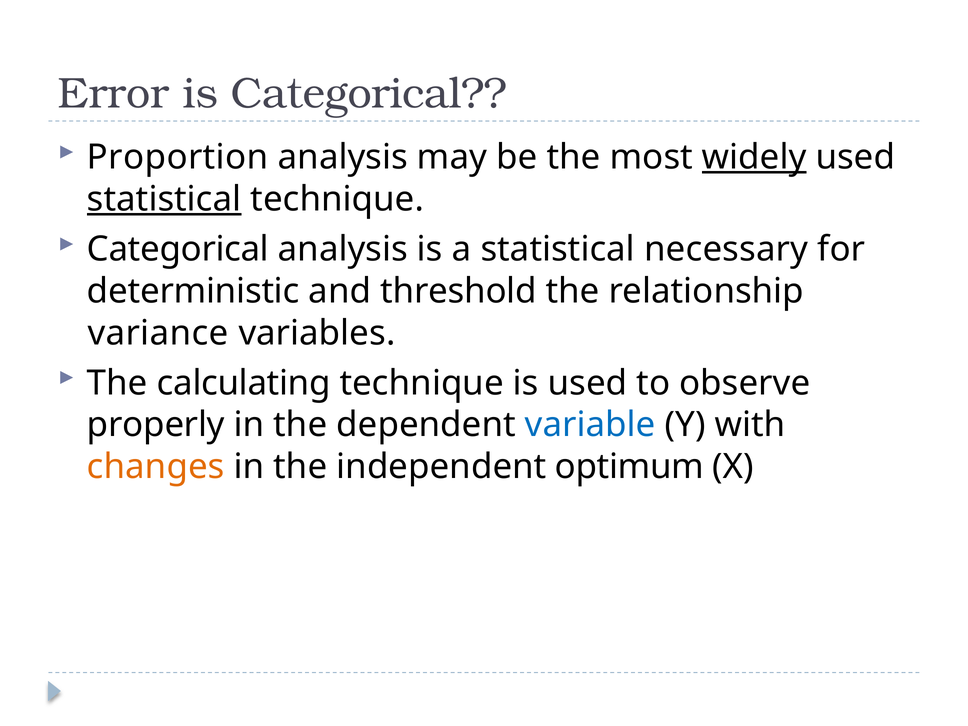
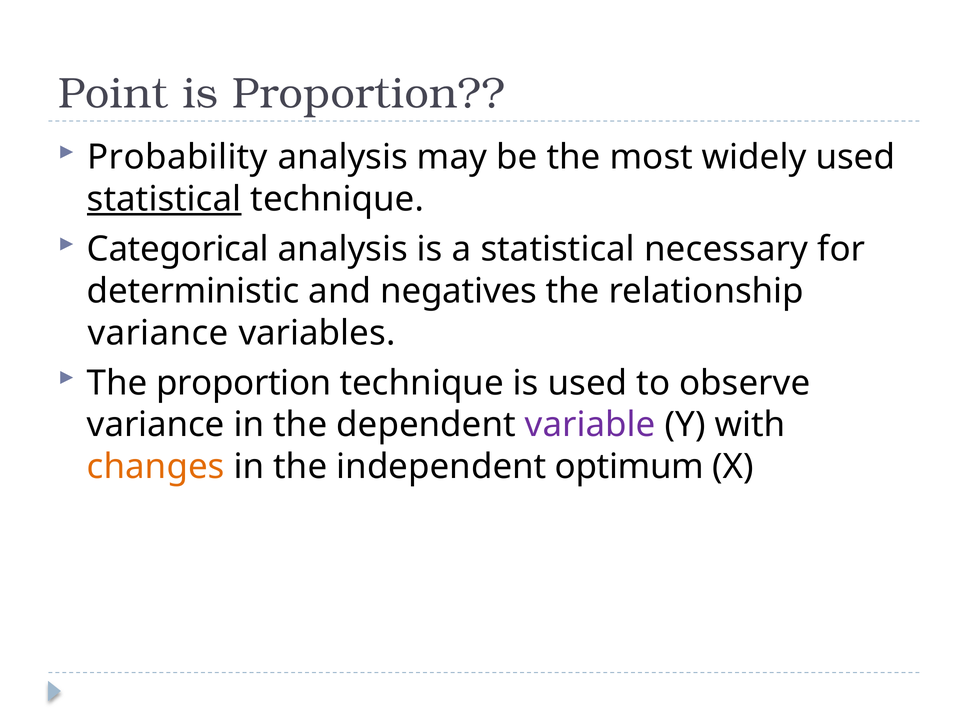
Error: Error -> Point (113, 93)
is Categorical: Categorical -> Proportion (369, 93)
Proportion: Proportion -> Probability (178, 157)
widely underline: present -> none (754, 157)
threshold: threshold -> negatives (459, 291)
The calculating: calculating -> proportion (244, 383)
properly: properly -> variance (156, 425)
variable colour: blue -> purple (590, 425)
